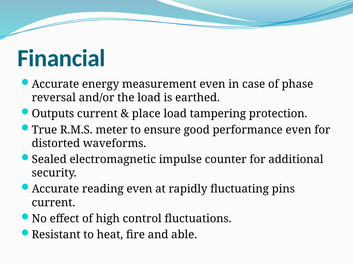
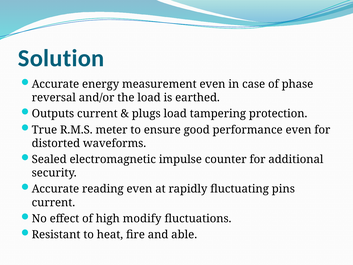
Financial: Financial -> Solution (61, 58)
place: place -> plugs (146, 114)
control: control -> modify (142, 218)
